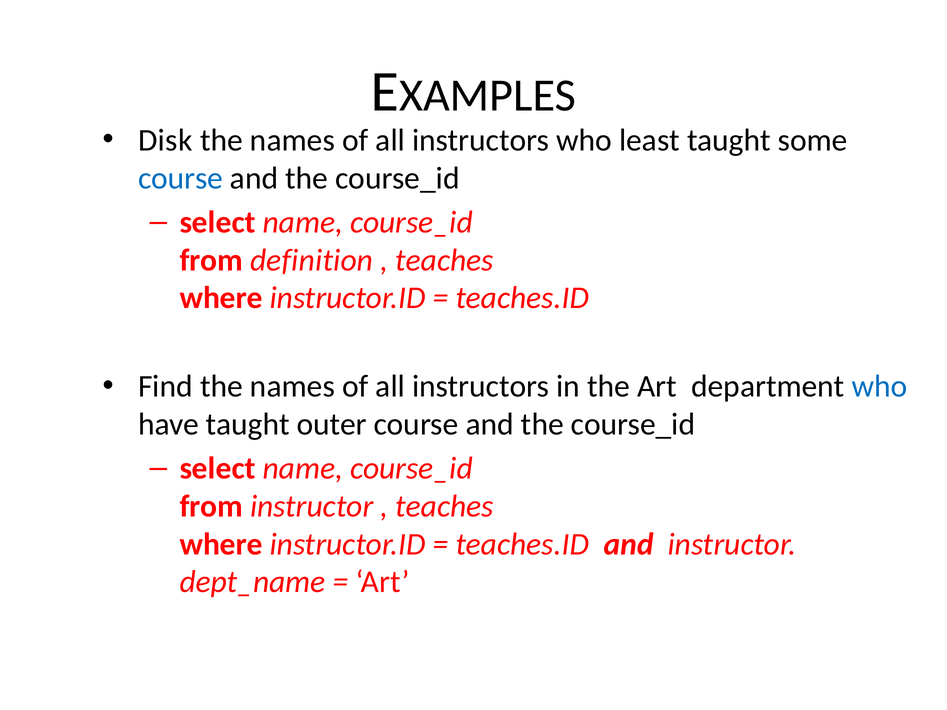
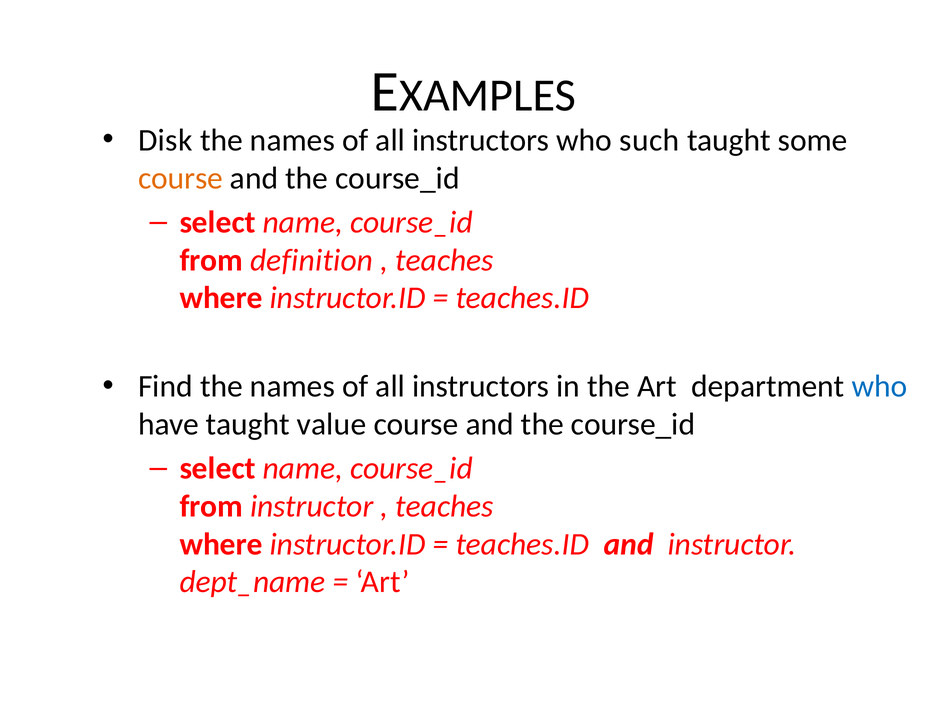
least: least -> such (649, 140)
course colour: blue -> orange (181, 178)
outer: outer -> value (332, 424)
